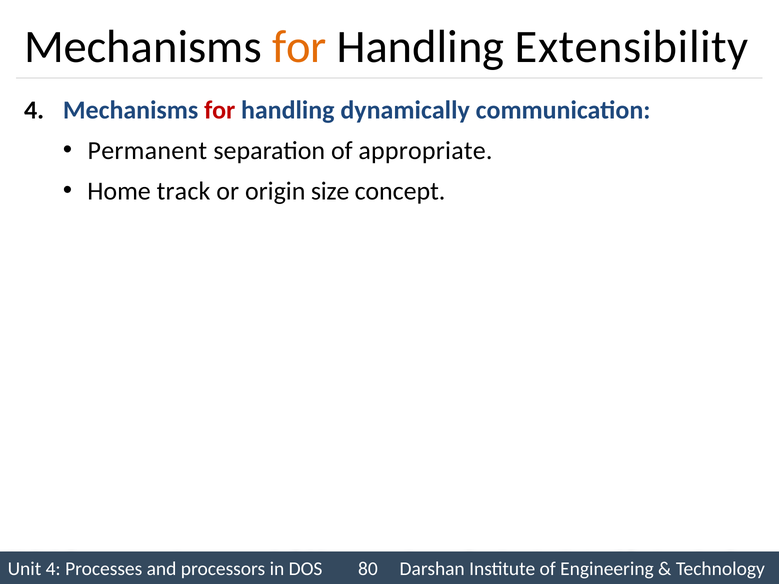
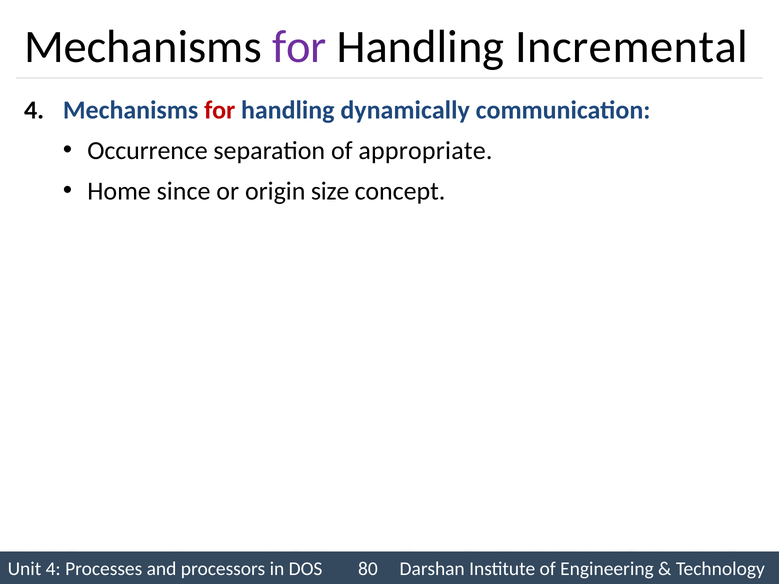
for colour: orange -> purple (299, 47)
Extensibility: Extensibility -> Incremental (632, 47)
Permanent: Permanent -> Occurrence (147, 151)
track: track -> since (184, 191)
